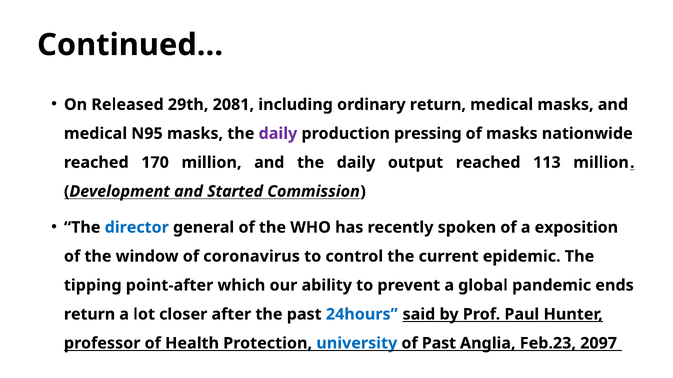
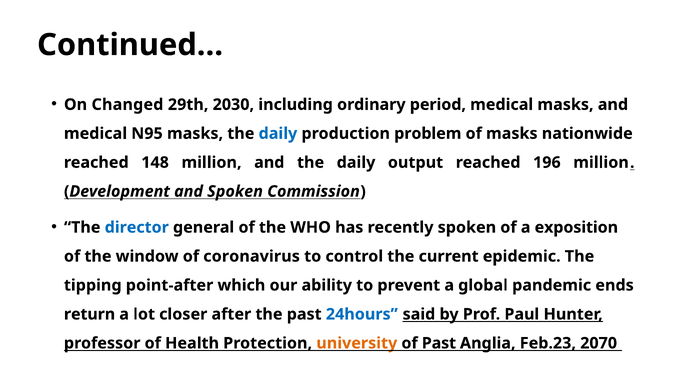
Released: Released -> Changed (127, 105)
2081: 2081 -> 2030 (233, 105)
ordinary return: return -> period (438, 105)
daily colour: purple -> blue (278, 134)
pressing: pressing -> problem (428, 134)
170: 170 -> 148 (155, 163)
113: 113 -> 196 (547, 163)
and Started: Started -> Spoken (235, 192)
university colour: blue -> orange (357, 344)
2097: 2097 -> 2070 (599, 344)
